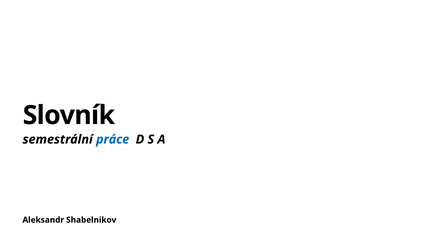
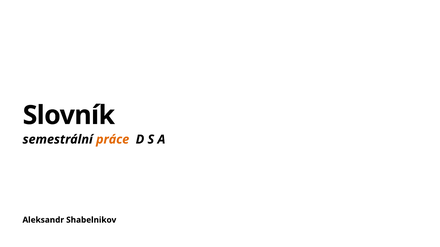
práce colour: blue -> orange (113, 140)
